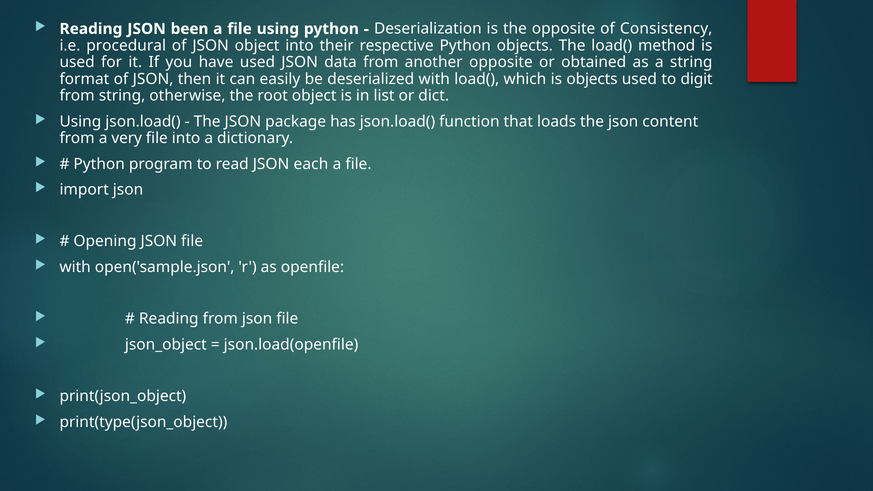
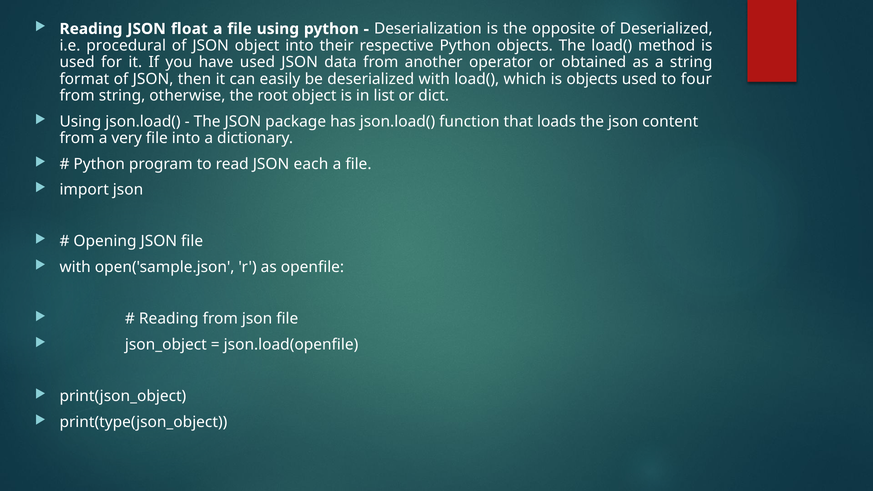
been: been -> float (189, 29)
of Consistency: Consistency -> Deserialized (666, 29)
another opposite: opposite -> operator (501, 62)
digit: digit -> four (696, 79)
